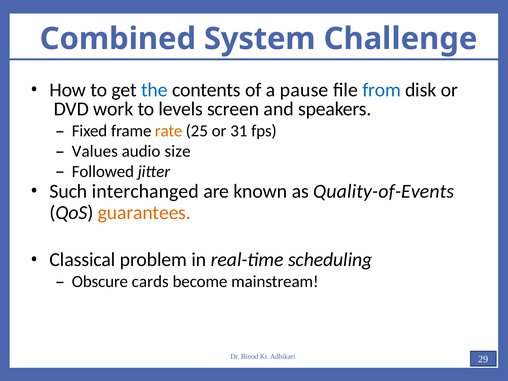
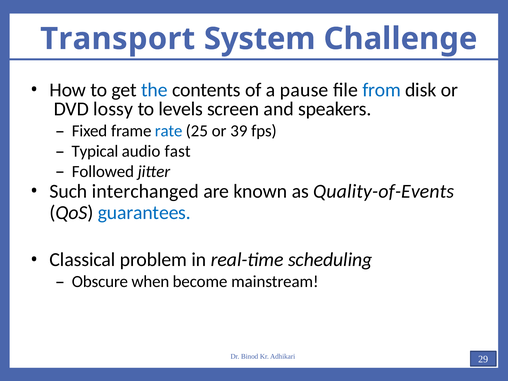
Combined: Combined -> Transport (118, 39)
work: work -> lossy (113, 109)
rate colour: orange -> blue (169, 131)
31: 31 -> 39 (239, 131)
Values: Values -> Typical (95, 151)
size: size -> fast (178, 151)
guarantees colour: orange -> blue (144, 213)
cards: cards -> when (150, 282)
